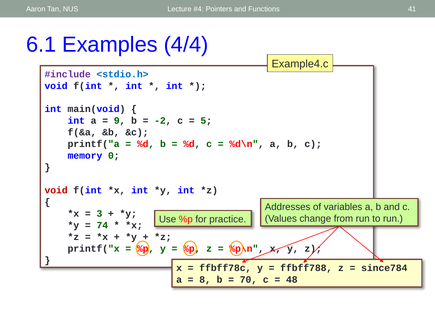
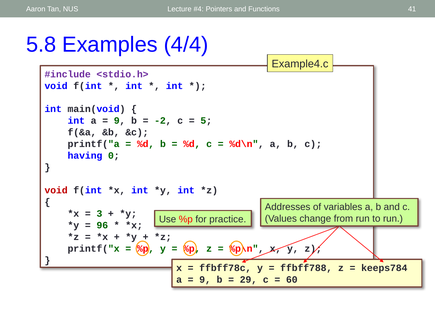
6.1: 6.1 -> 5.8 (41, 45)
<stdio.h> colour: blue -> purple (122, 74)
memory: memory -> having (85, 155)
74: 74 -> 96 (102, 225)
since784: since784 -> keeps784 (384, 267)
8: 8 -> 9 (205, 279)
70: 70 -> 29 (248, 279)
48: 48 -> 60 (292, 279)
